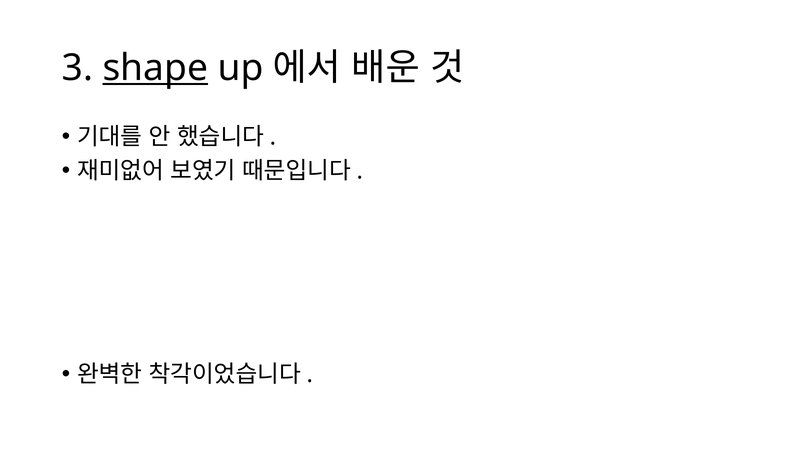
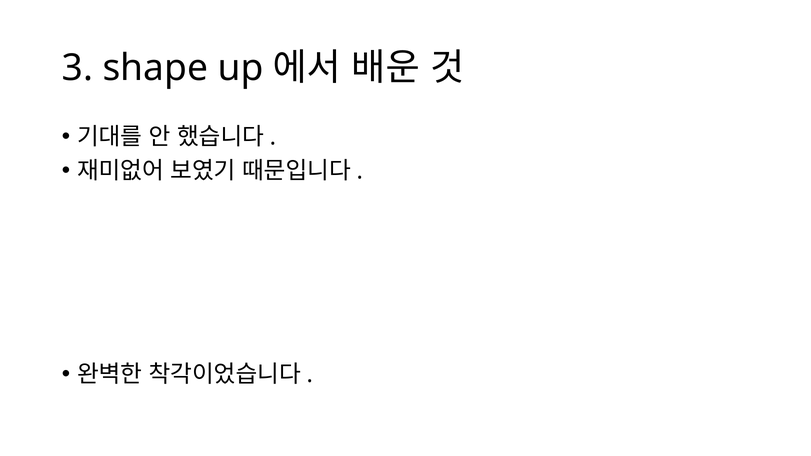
shape underline: present -> none (155, 68)
